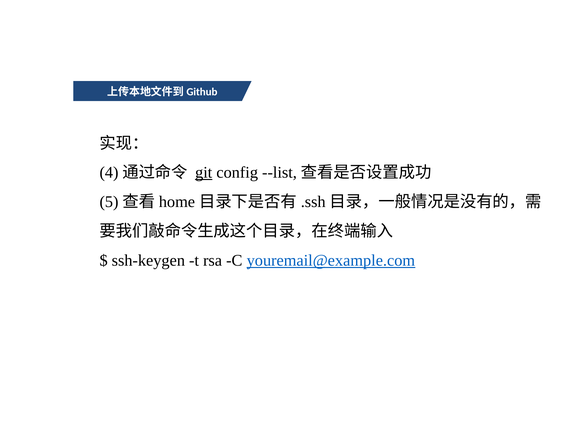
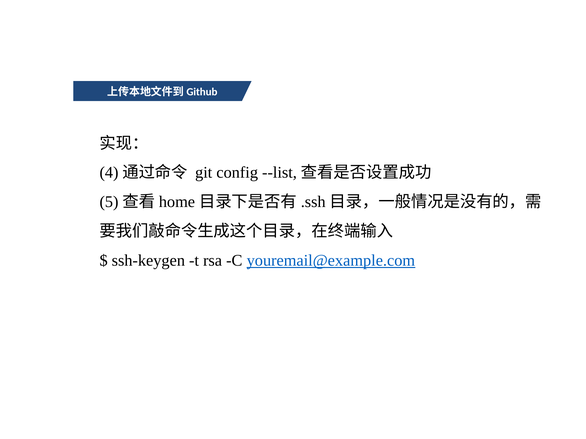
git underline: present -> none (204, 173)
